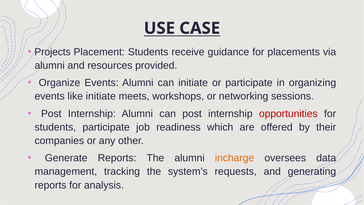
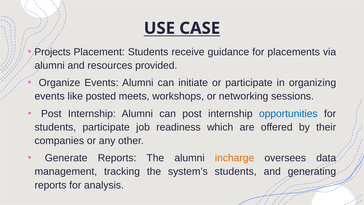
like initiate: initiate -> posted (101, 96)
opportunities colour: red -> blue (288, 114)
system’s requests: requests -> students (236, 171)
